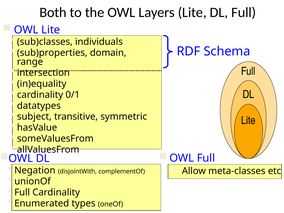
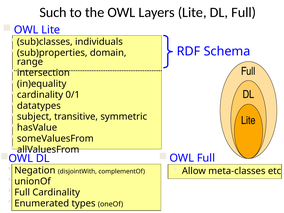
Both: Both -> Such (53, 12)
